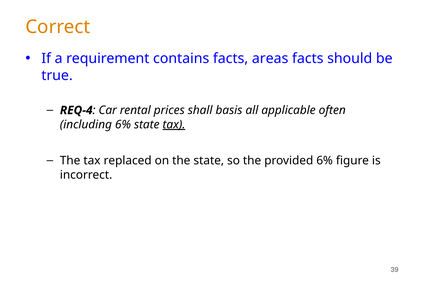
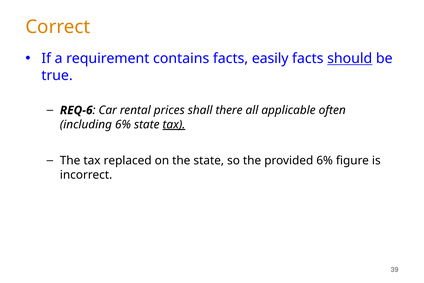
areas: areas -> easily (270, 59)
should underline: none -> present (350, 59)
REQ-4: REQ-4 -> REQ-6 (76, 110)
basis: basis -> there (229, 110)
